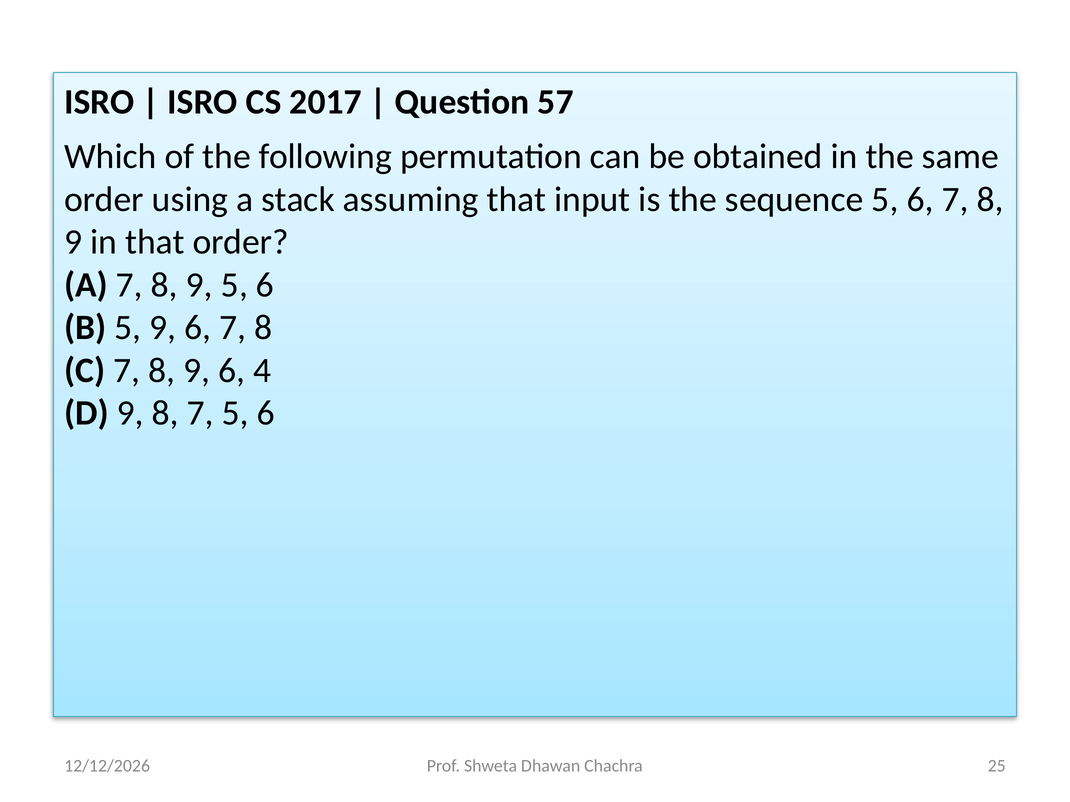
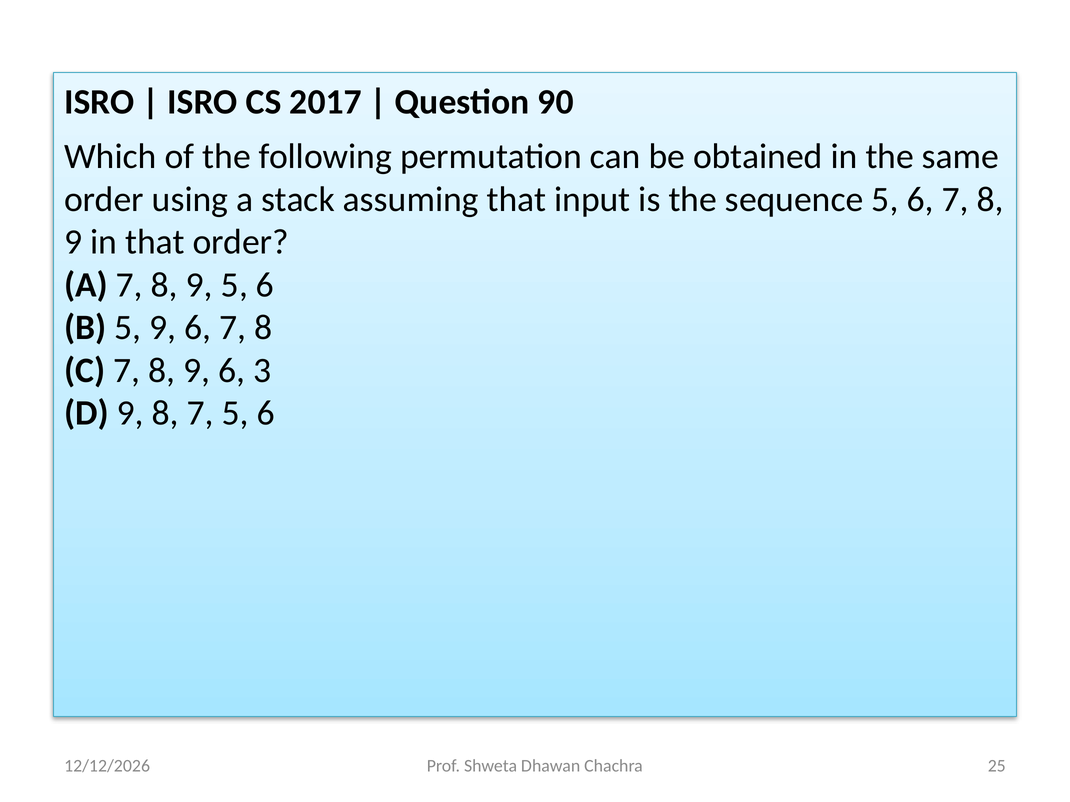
57: 57 -> 90 (556, 102)
4: 4 -> 3 (262, 371)
